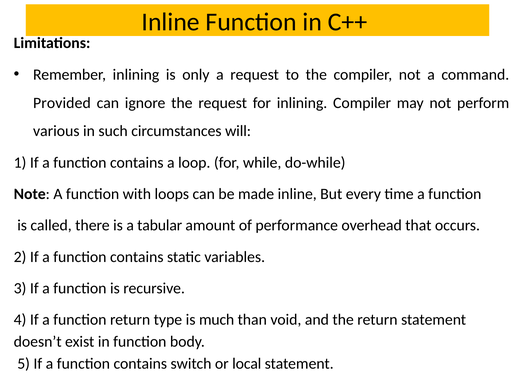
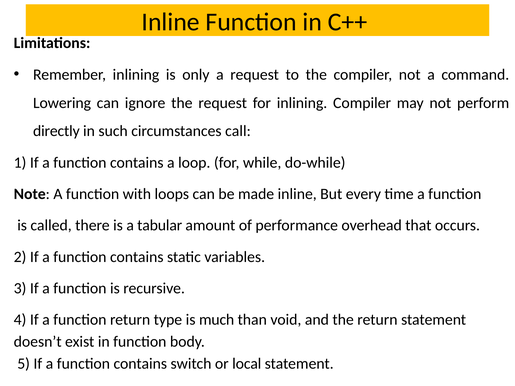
Provided: Provided -> Lowering (62, 103)
various: various -> directly (56, 131)
will: will -> call (238, 131)
